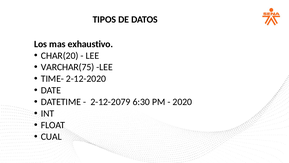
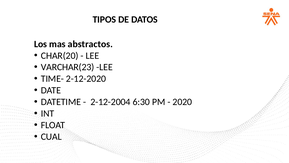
exhaustivo: exhaustivo -> abstractos (90, 44)
VARCHAR(75: VARCHAR(75 -> VARCHAR(23 (68, 67)
2-12-2079: 2-12-2079 -> 2-12-2004 (110, 102)
